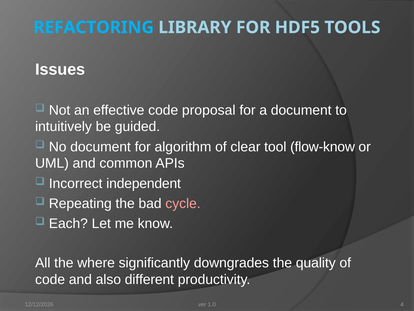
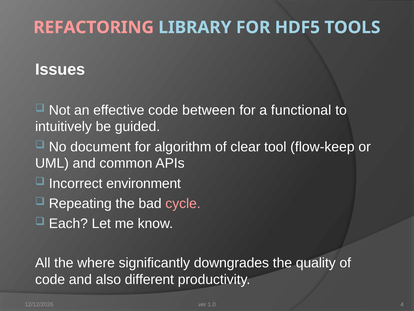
REFACTORING colour: light blue -> pink (94, 27)
proposal: proposal -> between (209, 110)
a document: document -> functional (301, 110)
flow-know: flow-know -> flow-keep (322, 147)
independent: independent -> environment (144, 183)
